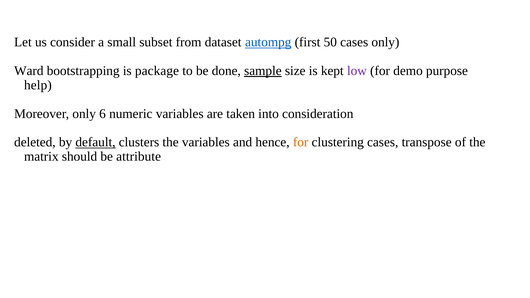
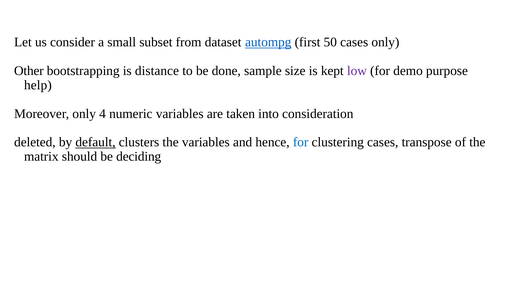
Ward: Ward -> Other (29, 71)
package: package -> distance (157, 71)
sample underline: present -> none (263, 71)
6: 6 -> 4 (103, 114)
for colour: orange -> blue (301, 142)
attribute: attribute -> deciding (139, 157)
